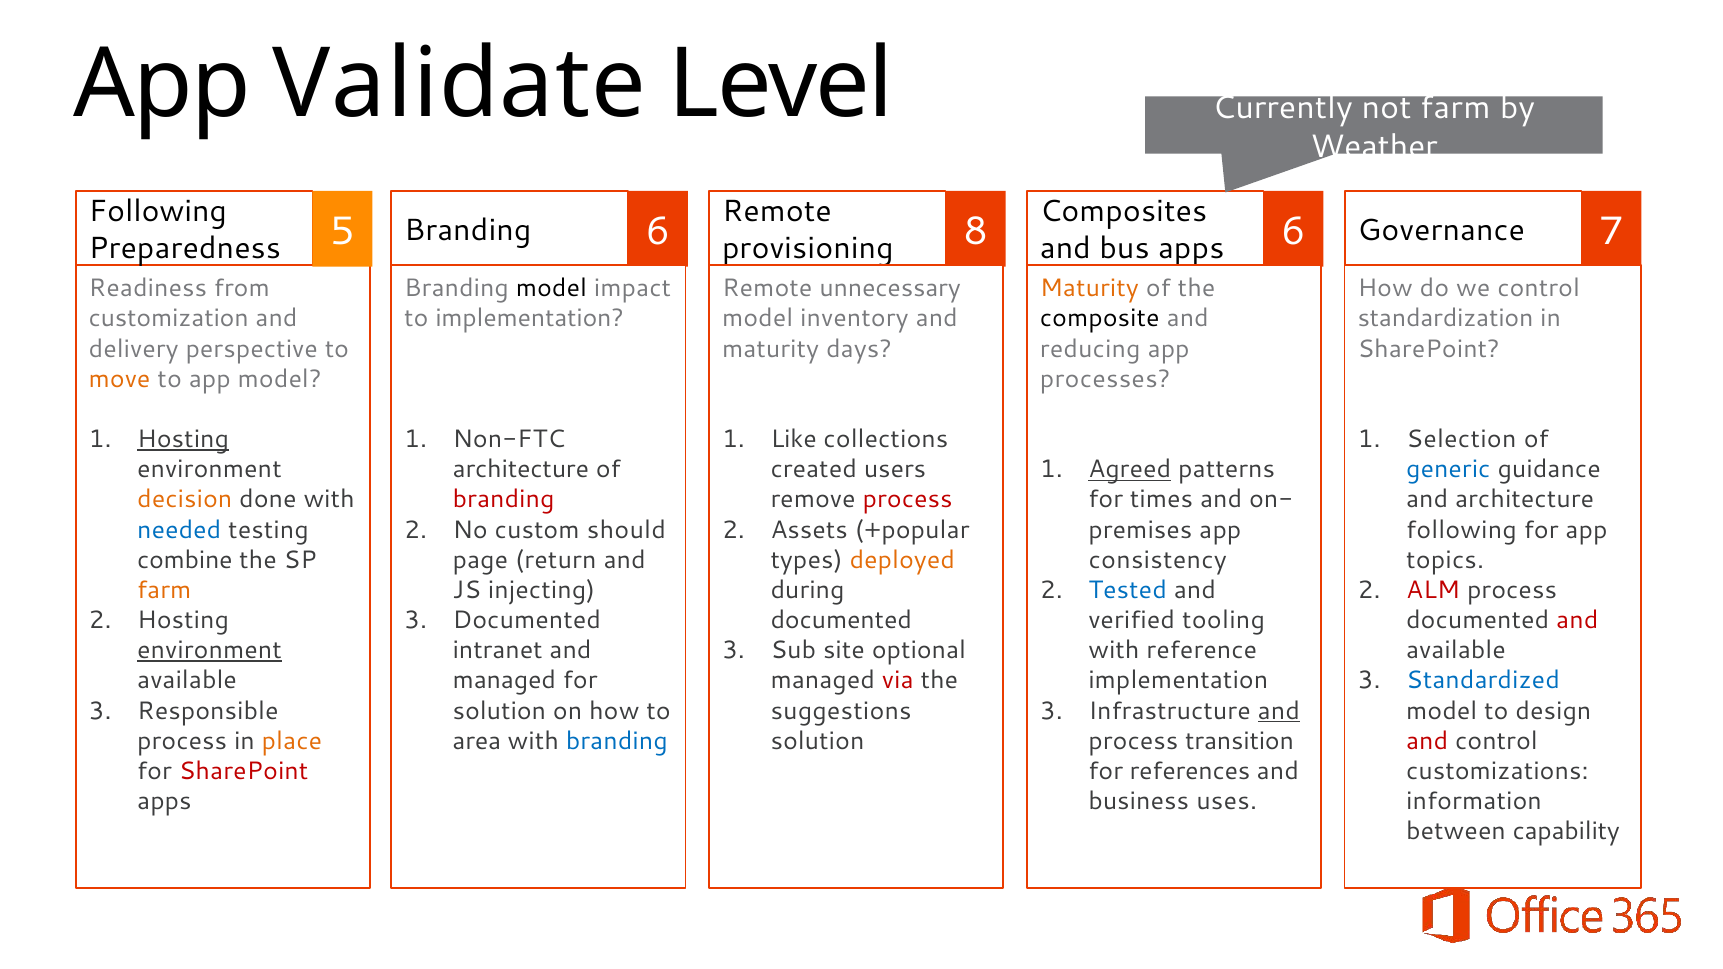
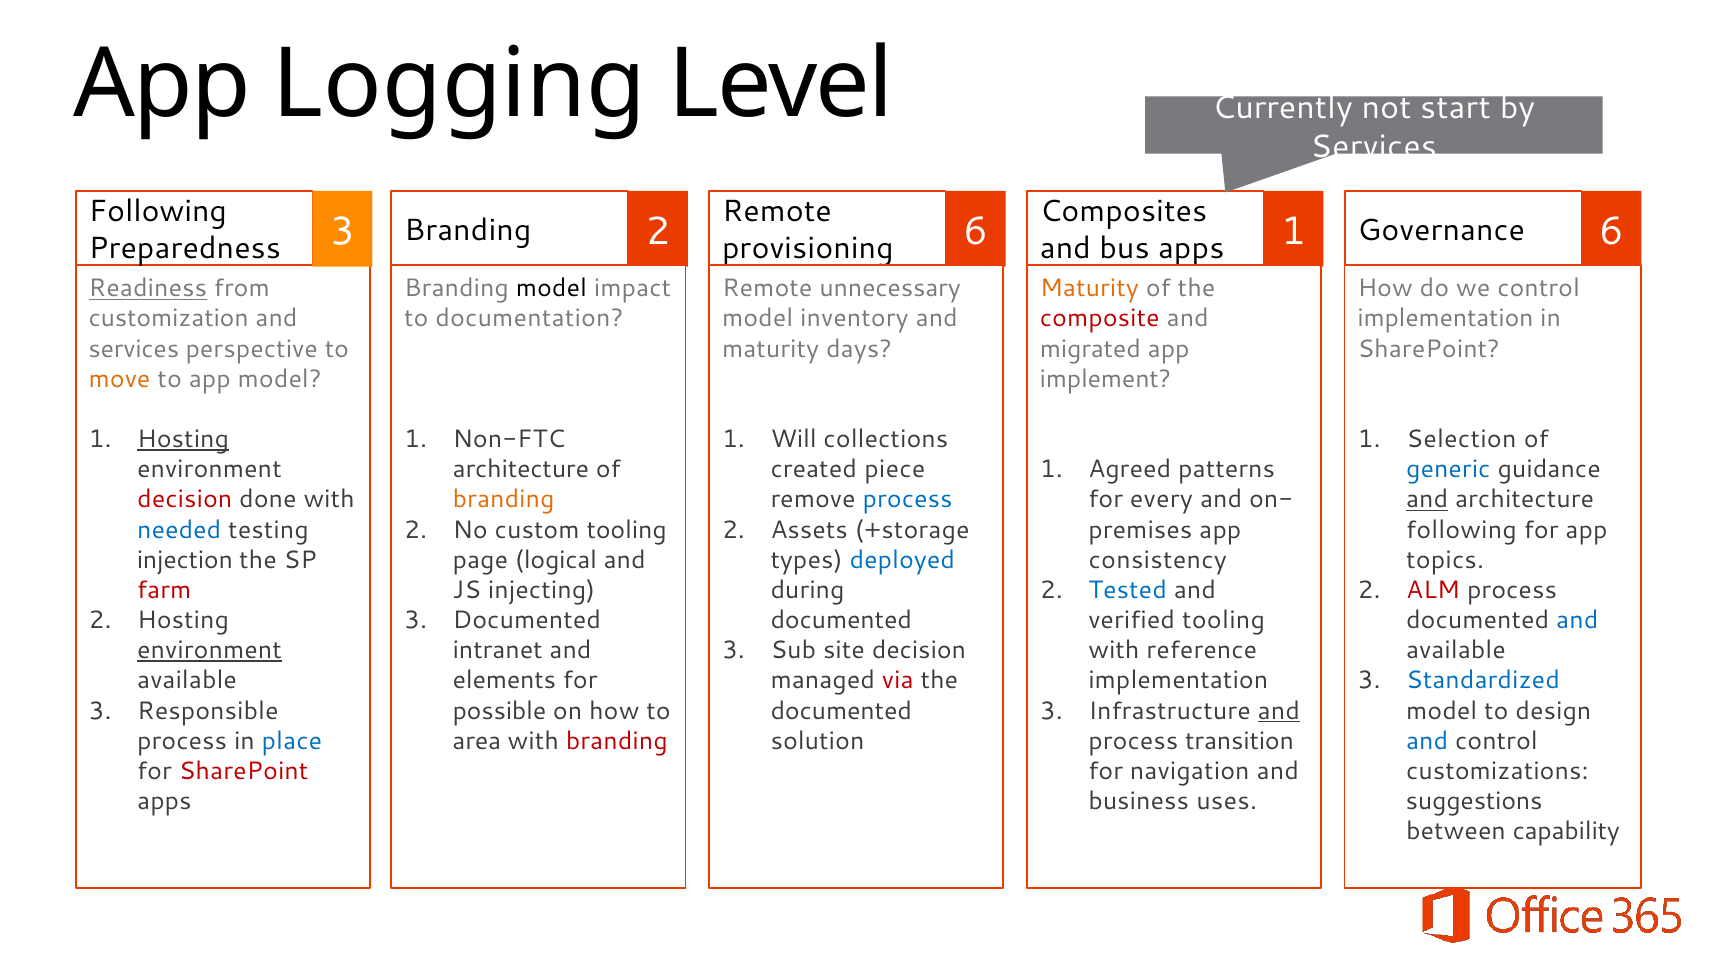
Validate: Validate -> Logging (460, 84)
not farm: farm -> start (1455, 108)
Weather: Weather -> Services (1374, 147)
Preparedness 5: 5 -> 3 (342, 232)
6: 6 -> 2 (658, 232)
provisioning 8: 8 -> 6 (976, 232)
apps 6: 6 -> 1 (1293, 232)
Governance 7: 7 -> 6 (1611, 232)
Readiness underline: none -> present (148, 289)
to implementation: implementation -> documentation (530, 319)
composite colour: black -> red (1100, 319)
standardization: standardization -> implementation (1446, 319)
delivery: delivery -> services (134, 349)
reducing: reducing -> migrated (1090, 349)
processes: processes -> implement (1106, 379)
Like: Like -> Will (794, 439)
users: users -> piece (895, 470)
Agreed underline: present -> none (1130, 470)
decision colour: orange -> red (185, 500)
process colour: red -> blue (908, 500)
and underline: none -> present (1427, 500)
branding colour: red -> orange (504, 500)
times: times -> every (1161, 500)
+popular: +popular -> +storage (912, 530)
custom should: should -> tooling (627, 530)
combine: combine -> injection (185, 560)
deployed colour: orange -> blue (902, 560)
return: return -> logical (556, 560)
farm colour: orange -> red (164, 590)
and colour: red -> blue (1577, 621)
site optional: optional -> decision (919, 651)
managed: managed -> elements (504, 681)
solution: solution -> possible (499, 711)
suggestions: suggestions -> documented (841, 711)
place colour: orange -> blue (292, 741)
branding colour: blue -> red (617, 741)
and colour: red -> blue (1427, 741)
references: references -> navigation (1190, 771)
information: information -> suggestions (1474, 802)
